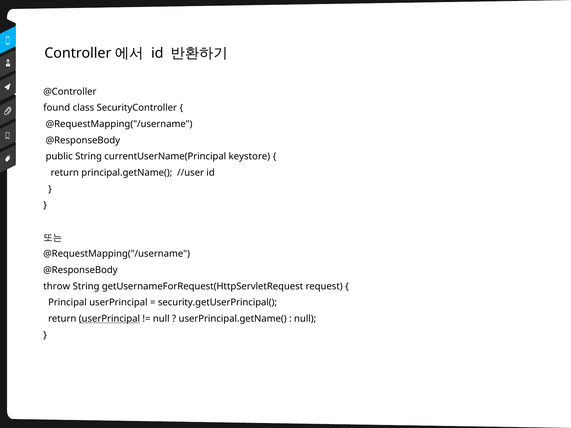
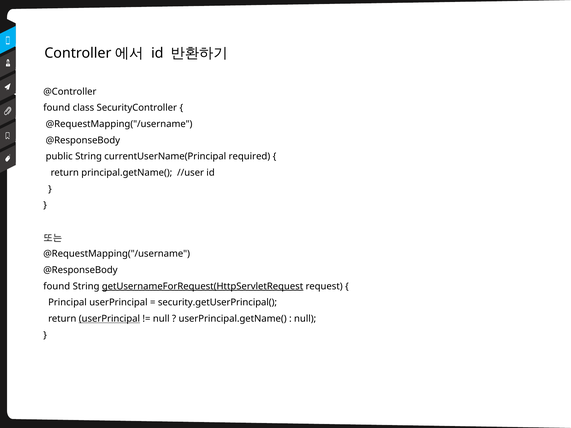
keystore: keystore -> required (249, 157)
throw: throw -> found (57, 286)
getUsernameForRequest(HttpServletRequest underline: none -> present (203, 286)
